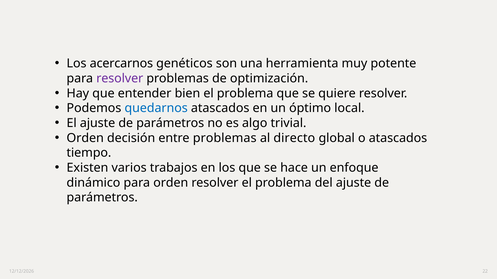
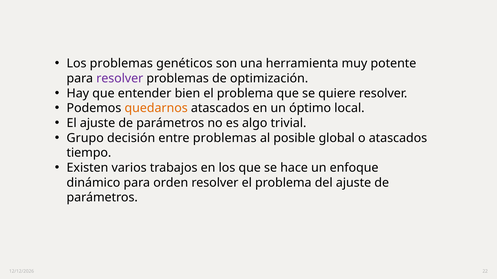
Los acercarnos: acercarnos -> problemas (121, 64)
quedarnos colour: blue -> orange (156, 108)
Orden: Orden -> Grupo (85, 138)
directo: directo -> posible (294, 138)
